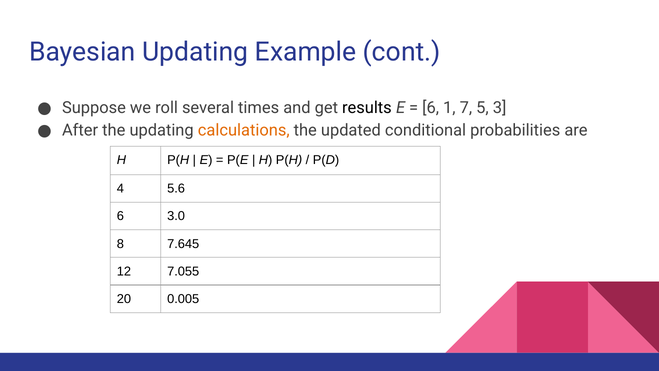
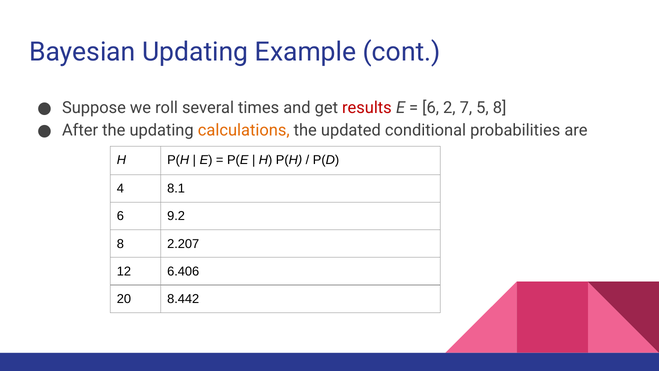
results colour: black -> red (367, 108)
1: 1 -> 2 (449, 108)
5 3: 3 -> 8 (500, 108)
5.6: 5.6 -> 8.1 (176, 189)
3.0: 3.0 -> 9.2 (176, 216)
7.645: 7.645 -> 2.207 (183, 244)
7.055: 7.055 -> 6.406 (183, 271)
0.005: 0.005 -> 8.442 (183, 299)
